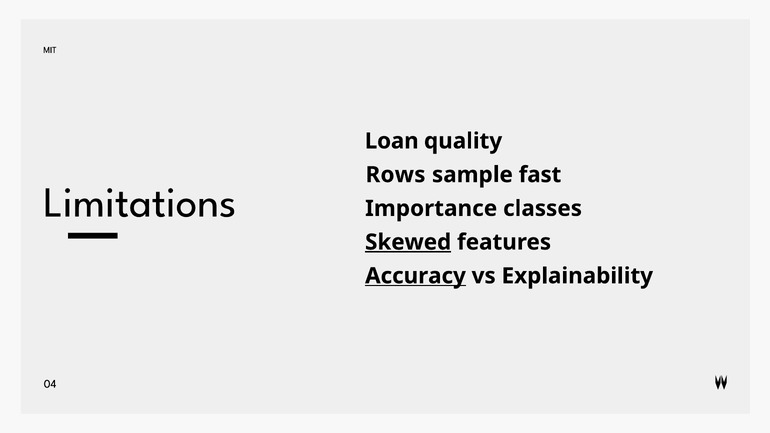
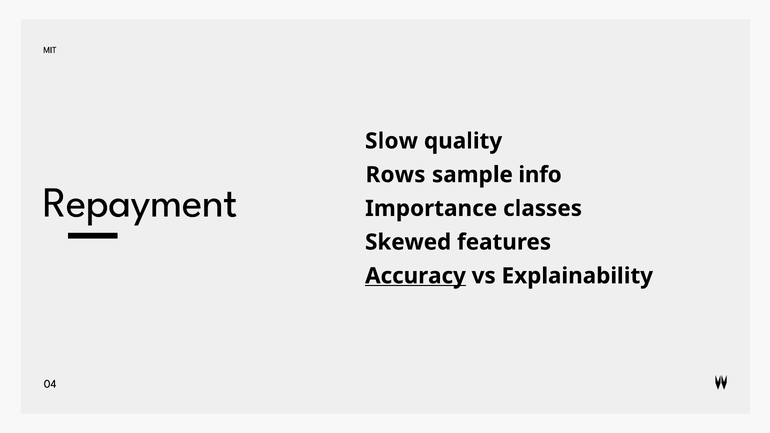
Loan: Loan -> Slow (392, 141)
fast: fast -> info (540, 175)
Limitations: Limitations -> Repayment (140, 203)
Skewed underline: present -> none (408, 242)
